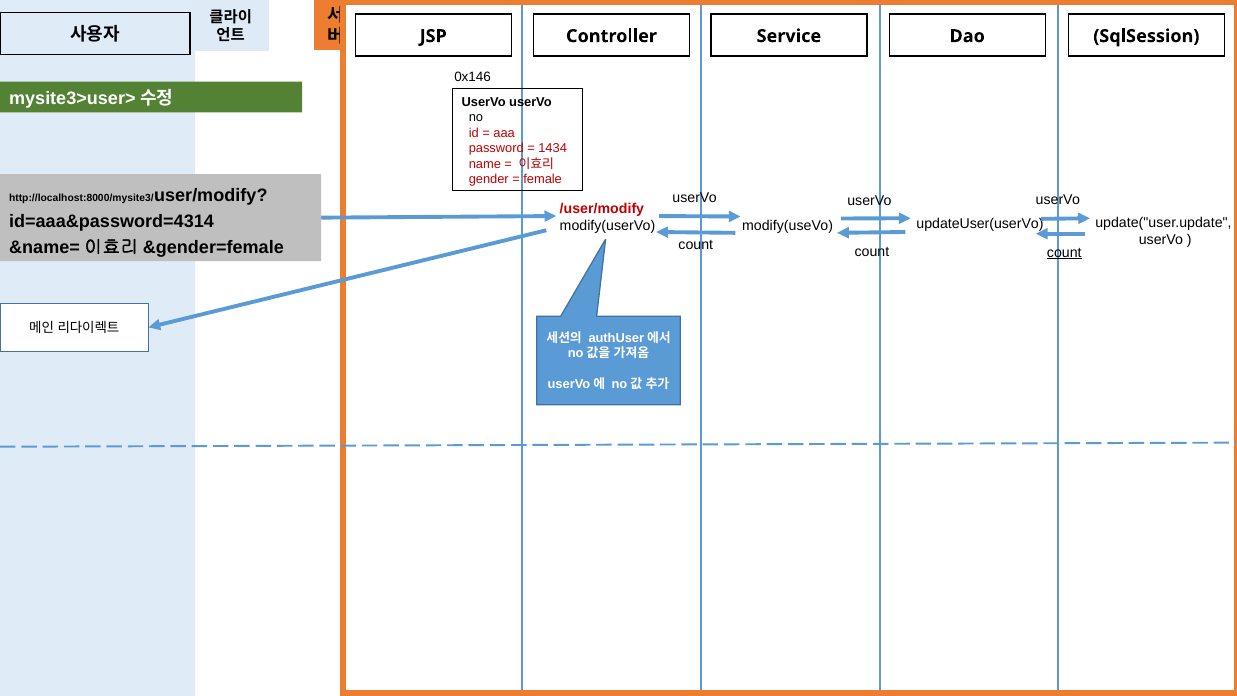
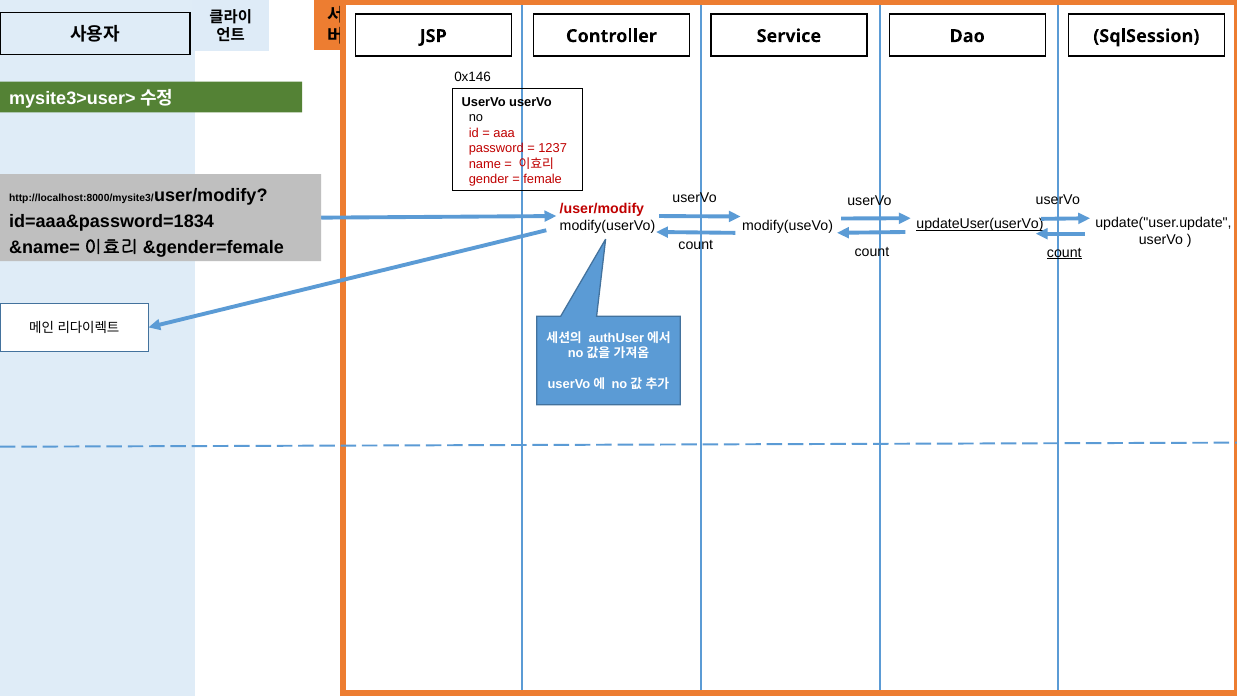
1434: 1434 -> 1237 (553, 148)
id=aaa&password=4314: id=aaa&password=4314 -> id=aaa&password=1834 (111, 221)
updateUser(userVo underline: none -> present (980, 224)
